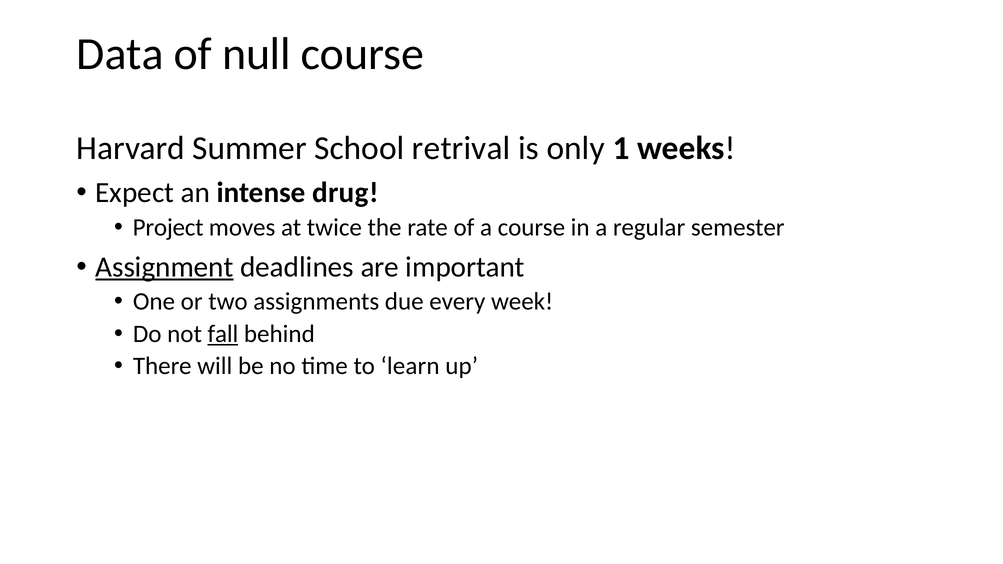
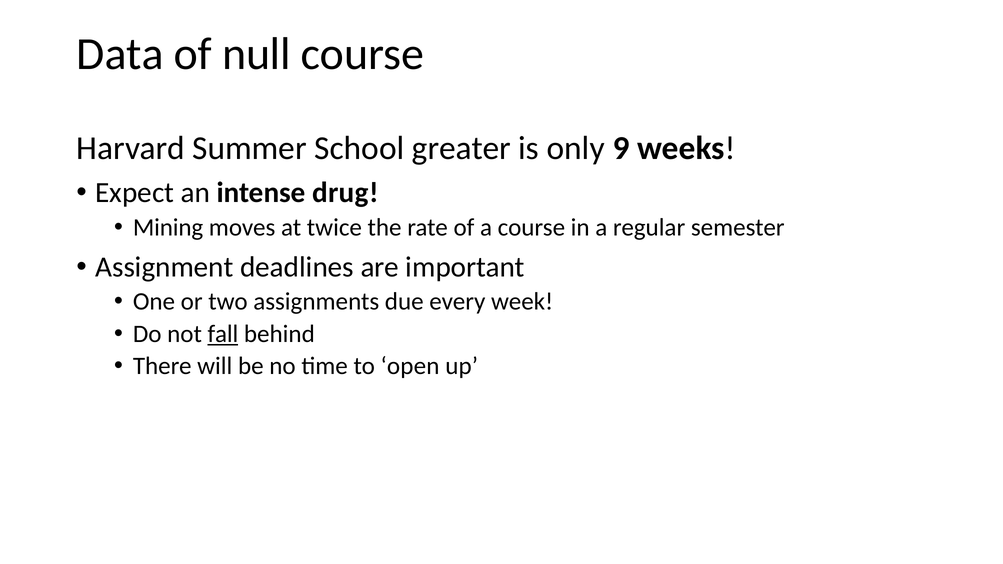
retrival: retrival -> greater (461, 148)
1: 1 -> 9 (621, 148)
Project: Project -> Mining (168, 227)
Assignment underline: present -> none (164, 267)
learn: learn -> open (410, 366)
